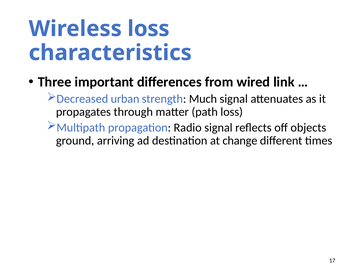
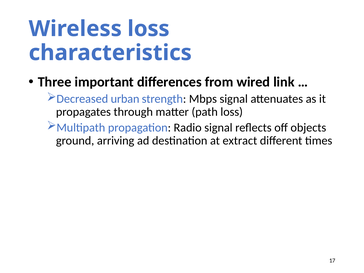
Much: Much -> Mbps (203, 99)
change: change -> extract (240, 141)
